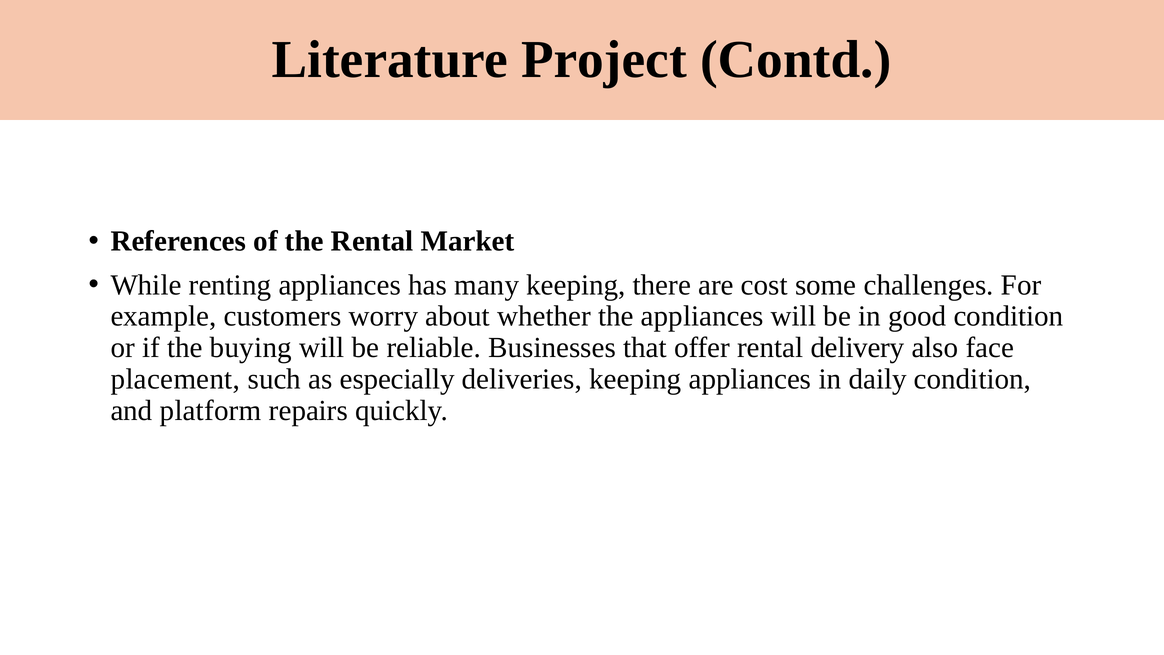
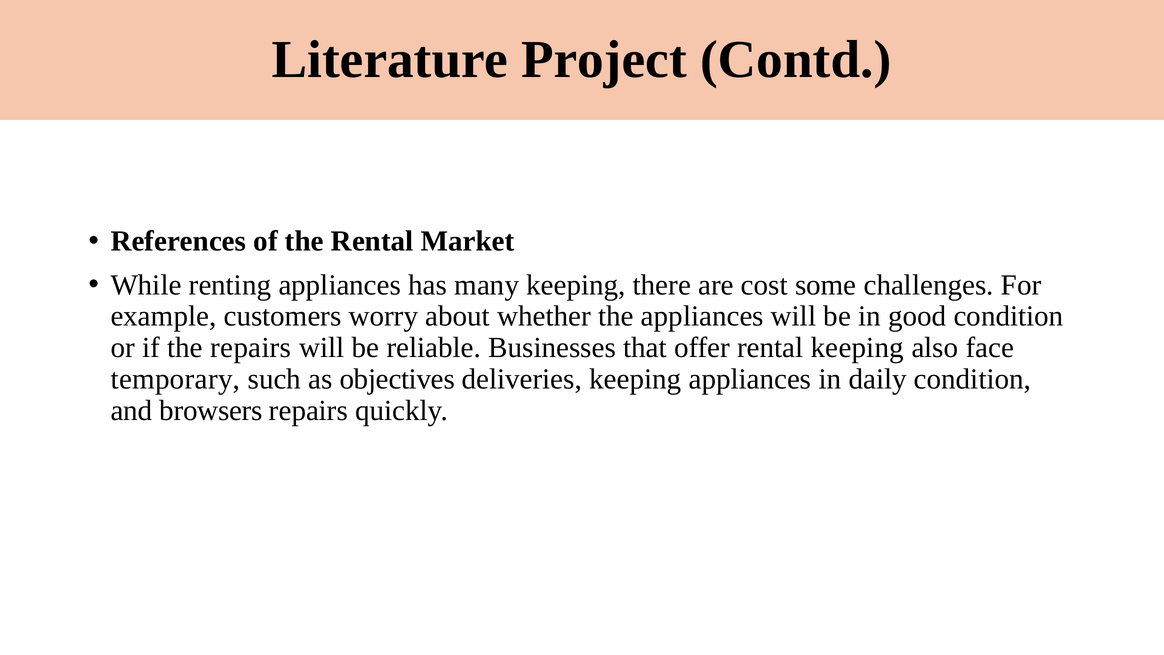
the buying: buying -> repairs (251, 348)
rental delivery: delivery -> keeping (857, 348)
placement: placement -> temporary (175, 379)
especially: especially -> objectives (397, 379)
platform: platform -> browsers (211, 410)
